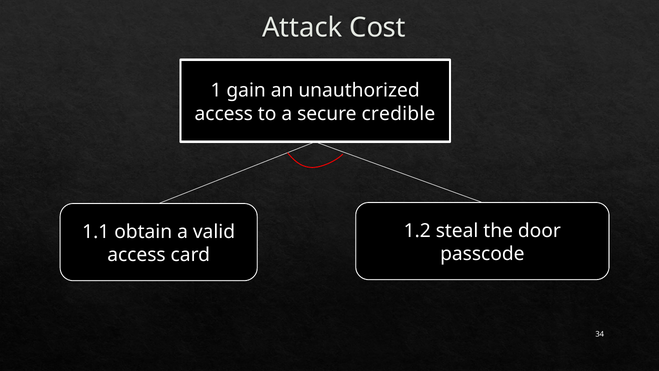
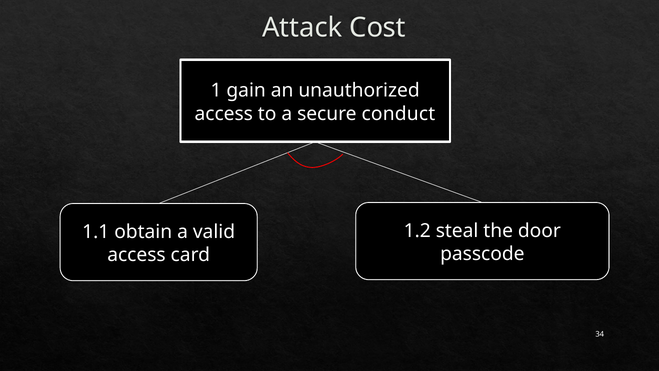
credible: credible -> conduct (398, 114)
